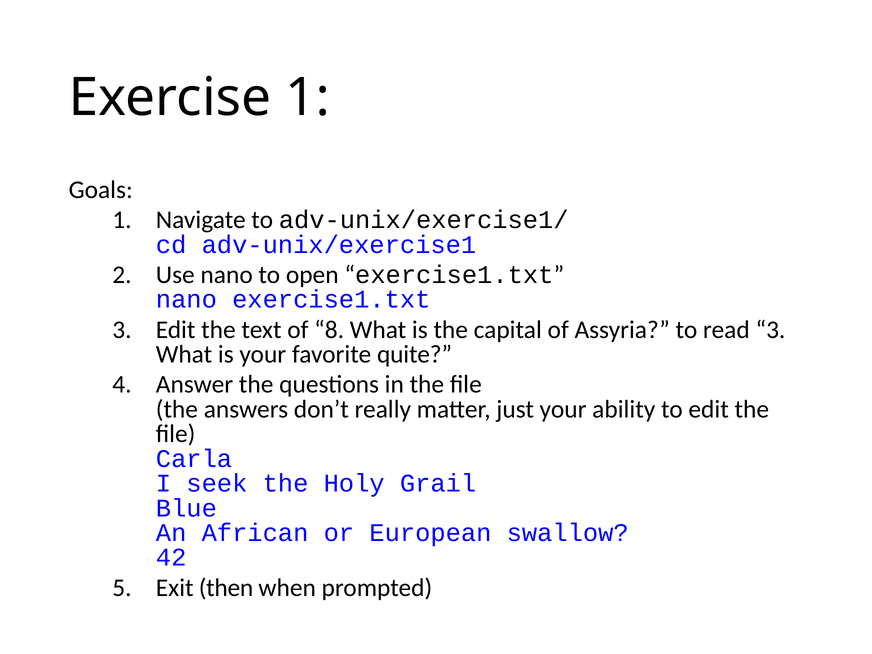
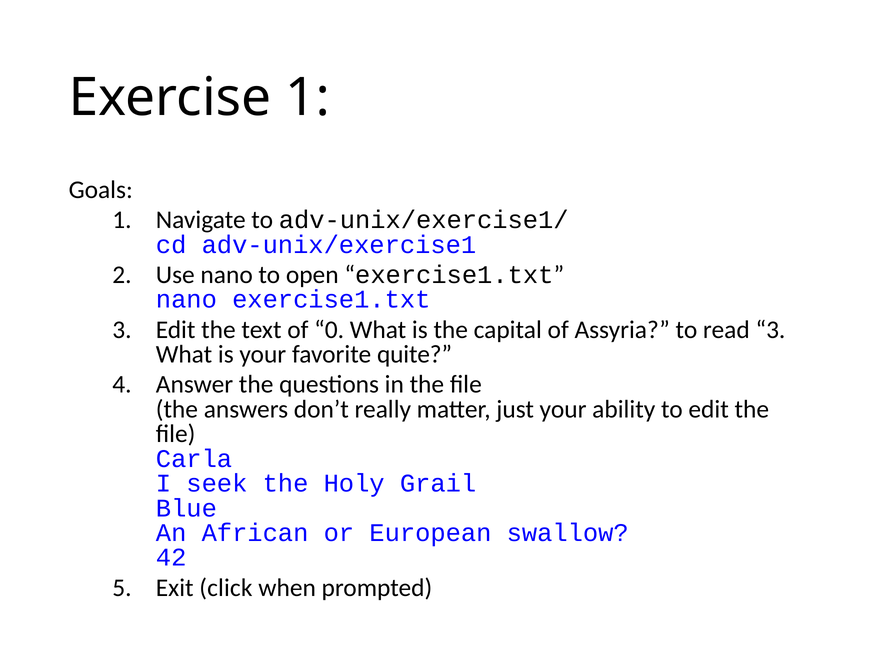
8: 8 -> 0 (329, 330)
then: then -> click (226, 588)
